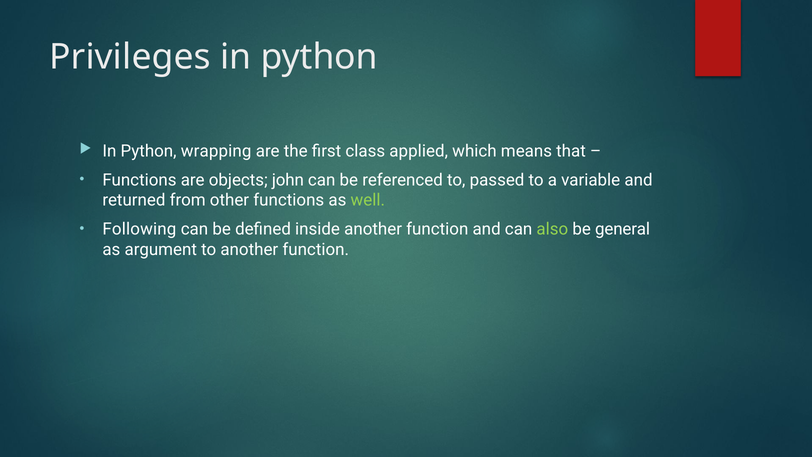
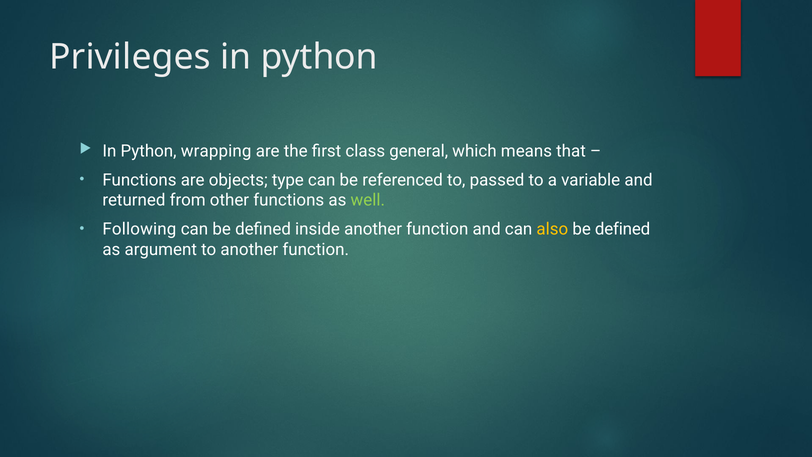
applied: applied -> general (419, 151)
john: john -> type (288, 180)
also colour: light green -> yellow (552, 229)
general: general -> defined (623, 229)
